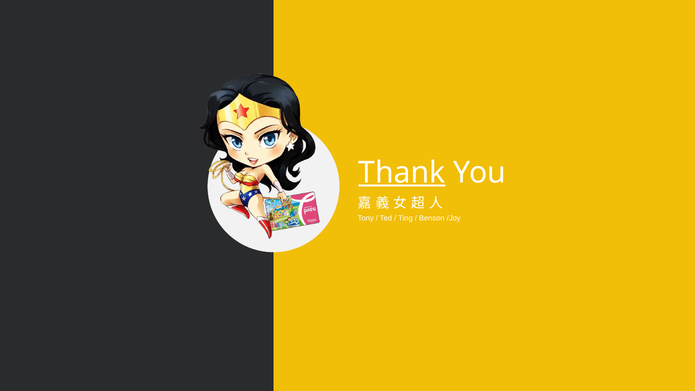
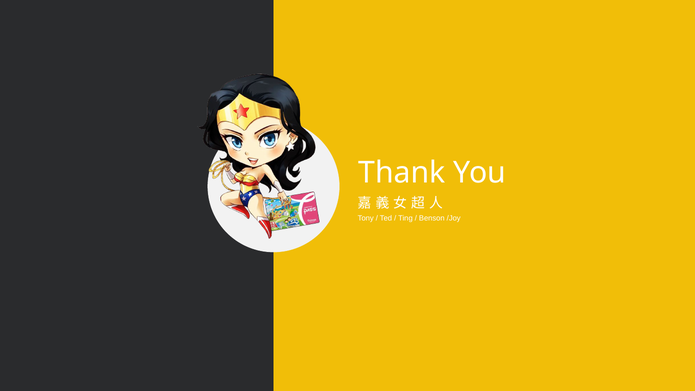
Thank underline: present -> none (402, 173)
